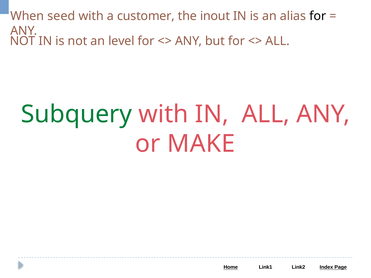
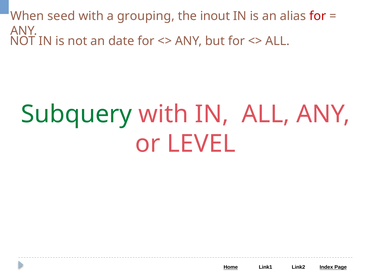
customer: customer -> grouping (146, 16)
for colour: black -> red (318, 16)
level: level -> date (121, 41)
MAKE: MAKE -> LEVEL (201, 144)
